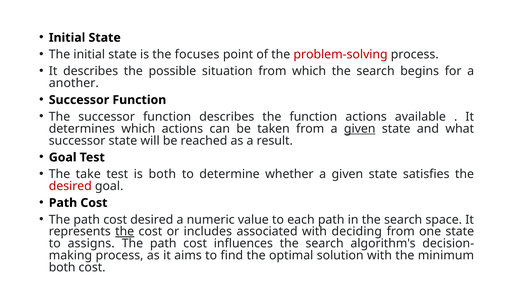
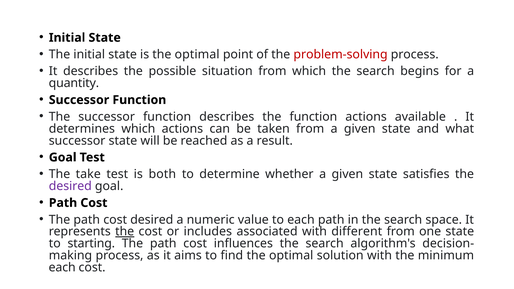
is the focuses: focuses -> optimal (197, 54)
another: another -> quantity (74, 83)
given underline: present -> none (360, 129)
desired colour: red -> purple (70, 186)
deciding: deciding -> different (357, 232)
assigns: assigns -> starting (91, 244)
both: both -> each (62, 268)
